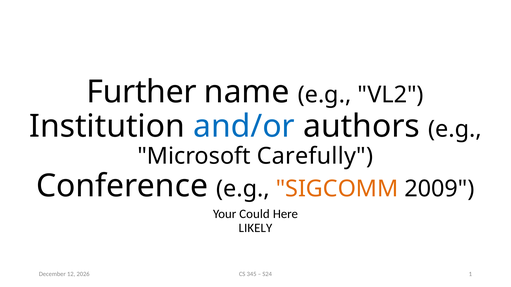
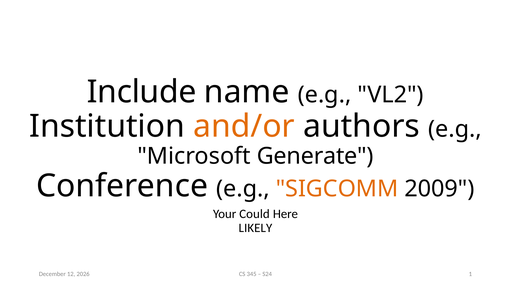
Further: Further -> Include (142, 92)
and/or colour: blue -> orange (244, 127)
Carefully: Carefully -> Generate (315, 156)
